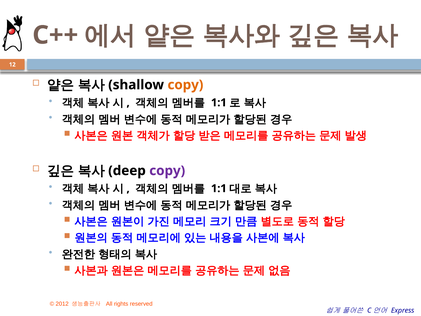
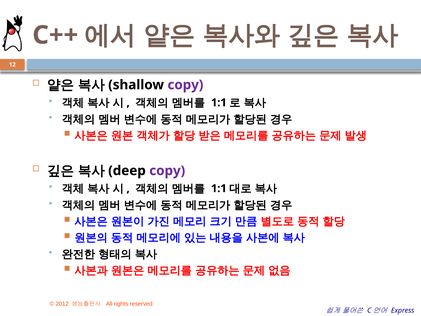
copy colour: orange -> purple (185, 85)
